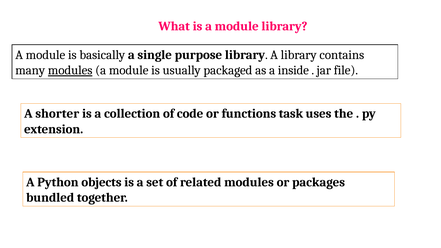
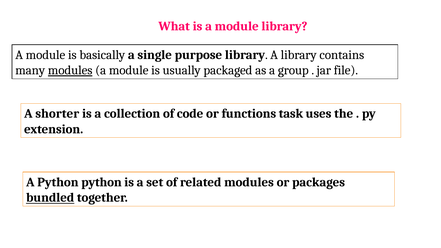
inside: inside -> group (293, 70)
Python objects: objects -> python (101, 182)
bundled underline: none -> present (50, 198)
